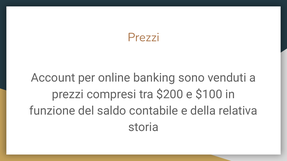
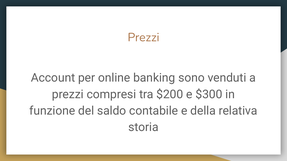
$100: $100 -> $300 (209, 95)
